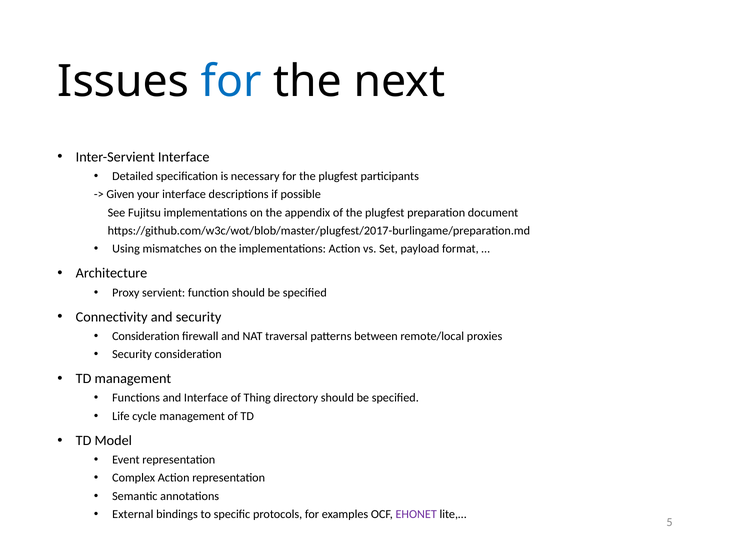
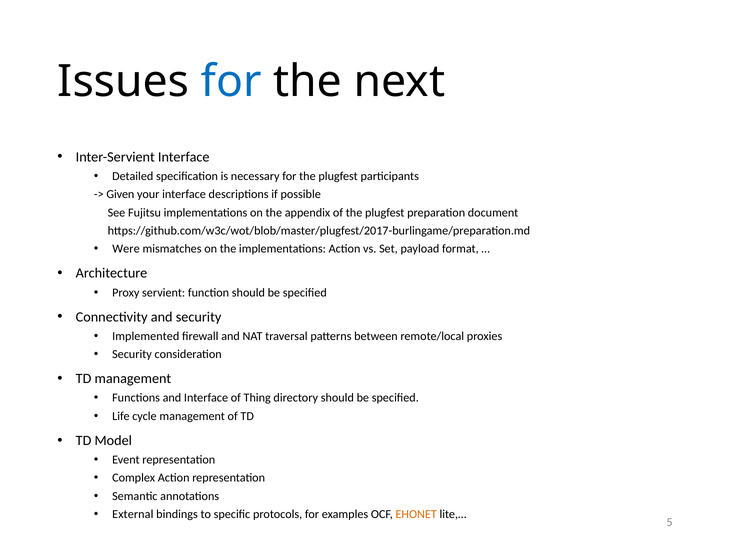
Using: Using -> Were (126, 249)
Consideration: Consideration -> Implemented (146, 336)
EHONET colour: purple -> orange (416, 515)
